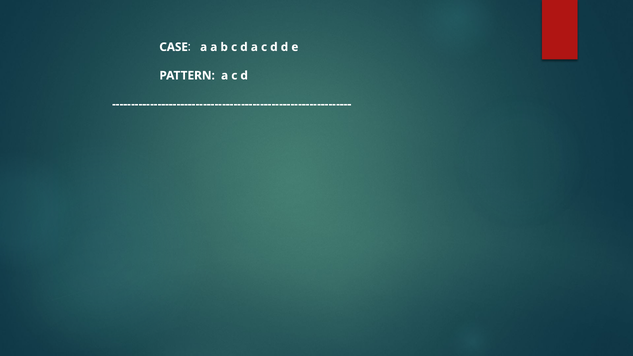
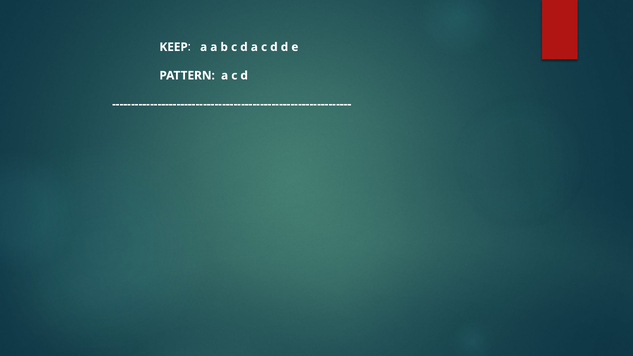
CASE: CASE -> KEEP (174, 47)
